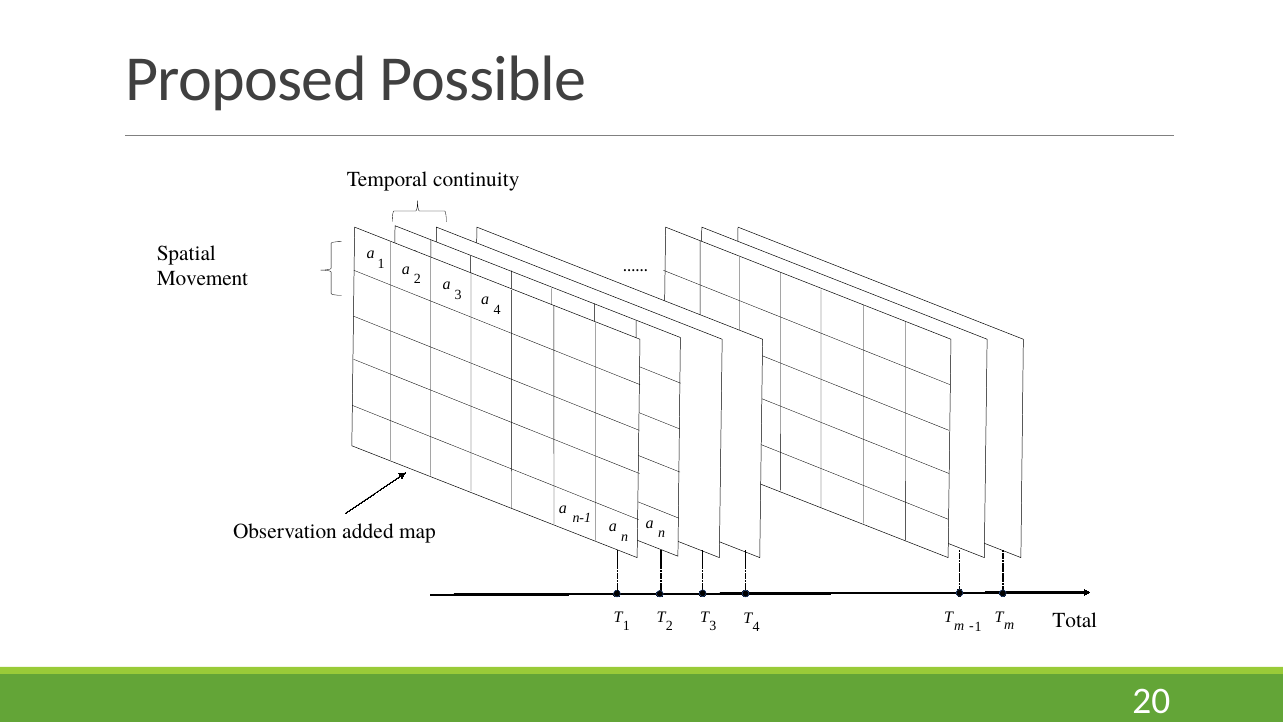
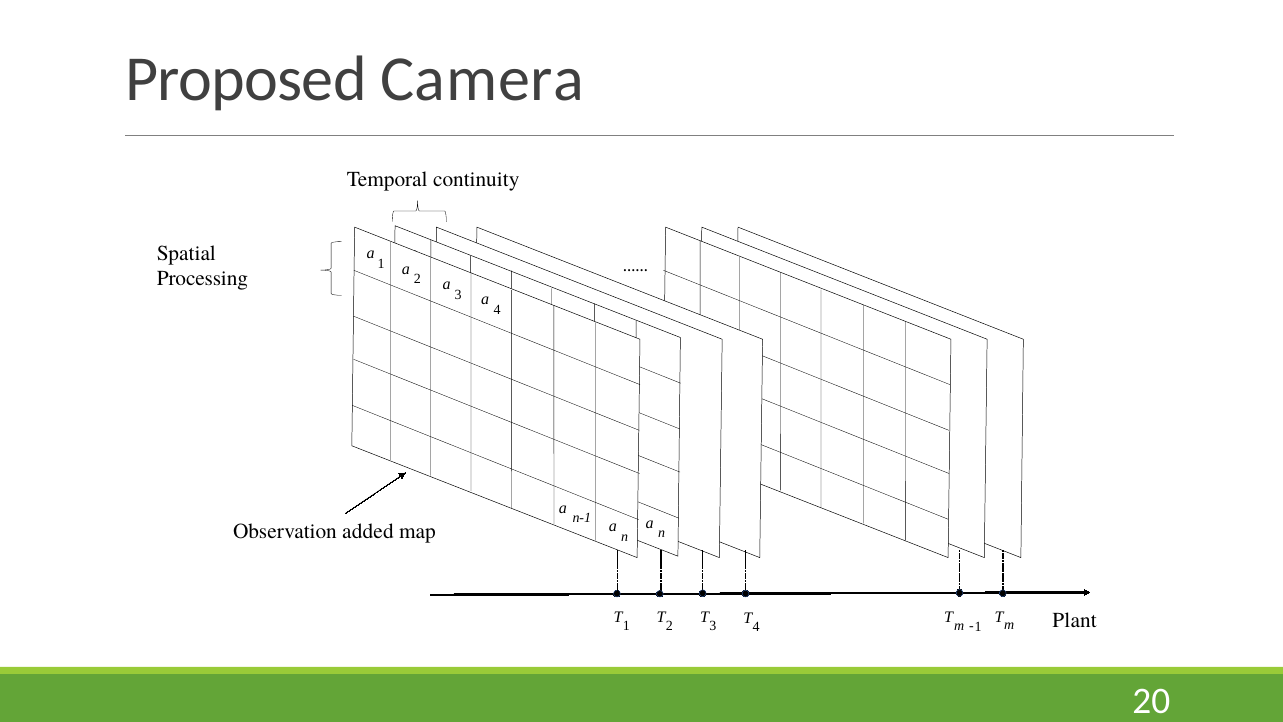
Possible: Possible -> Camera (482, 80)
Movement: Movement -> Processing (202, 279)
Total: Total -> Plant (1075, 620)
